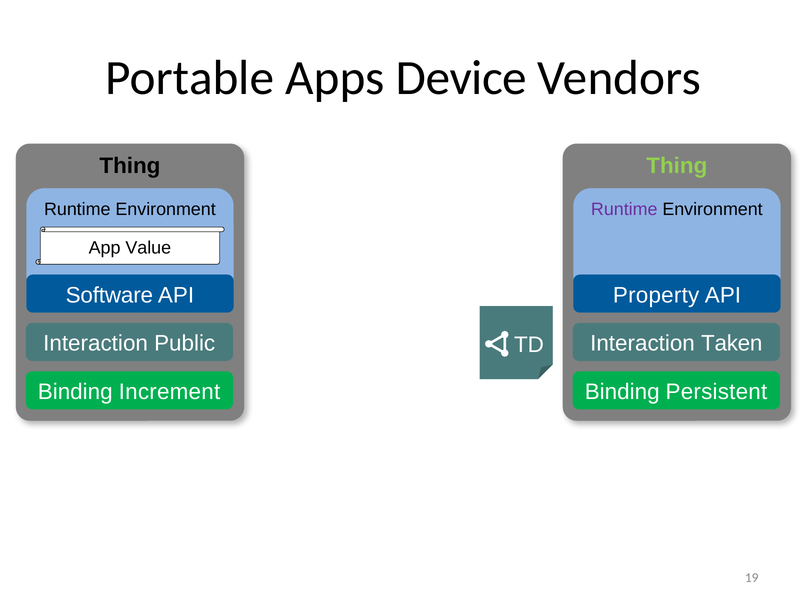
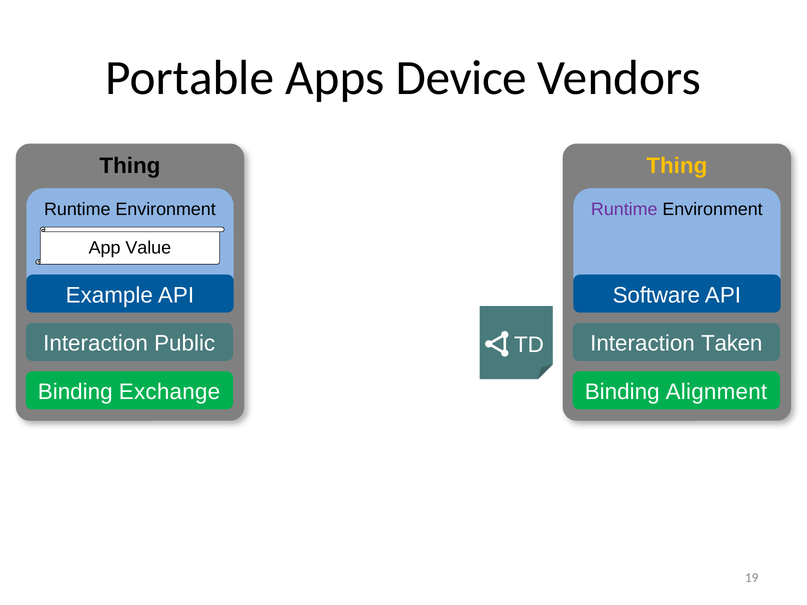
Thing colour: light green -> yellow (677, 166)
Software: Software -> Example (109, 295)
Property: Property -> Software (656, 295)
Increment: Increment -> Exchange (169, 392)
Persistent: Persistent -> Alignment (716, 392)
